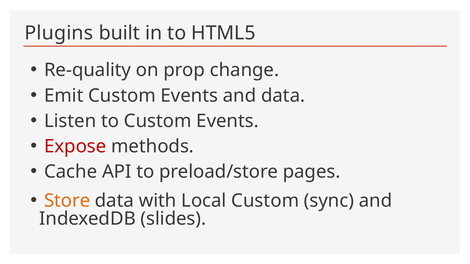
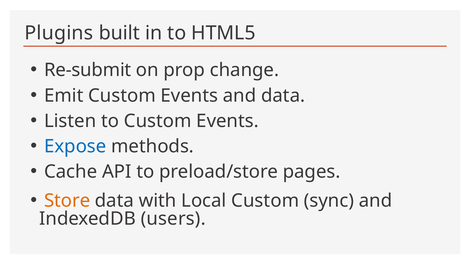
Re-quality: Re-quality -> Re-submit (88, 70)
Expose colour: red -> blue (75, 147)
slides: slides -> users (173, 219)
